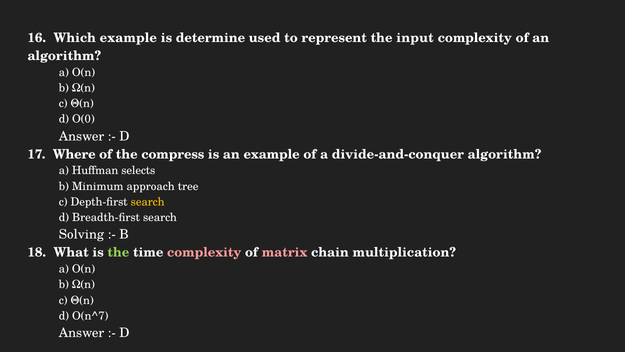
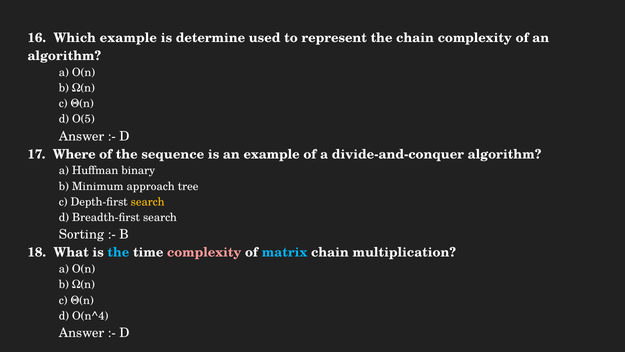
the input: input -> chain (415, 38)
O(0: O(0 -> O(5 (83, 119)
compress: compress -> sequence (173, 154)
selects: selects -> binary (138, 171)
Solving: Solving -> Sorting (81, 234)
the colour: light green -> light blue (118, 252)
matrix colour: pink -> light blue (285, 252)
O(n^7: O(n^7 -> O(n^4 (90, 316)
